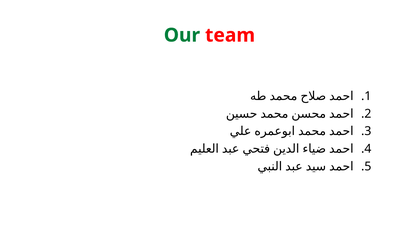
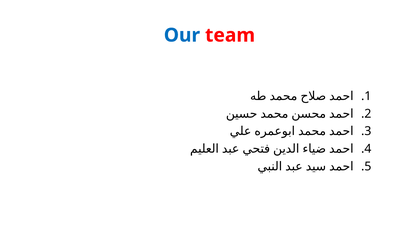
Our colour: green -> blue (182, 35)
